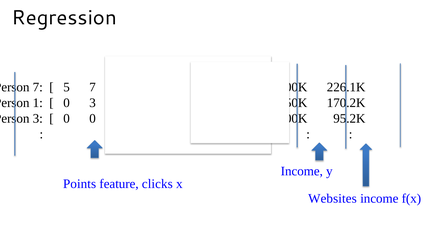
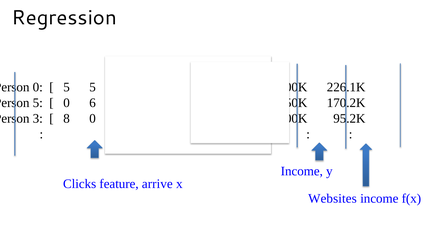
7: 7 -> 0 (38, 87)
5 7: 7 -> 5 (93, 87)
1: 1 -> 5 (38, 103)
0 3: 3 -> 6 (93, 103)
0: 0 -> 8 (67, 118)
Points: Points -> Clicks (80, 184)
clicks: clicks -> arrive (157, 184)
